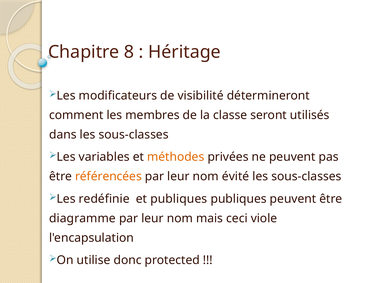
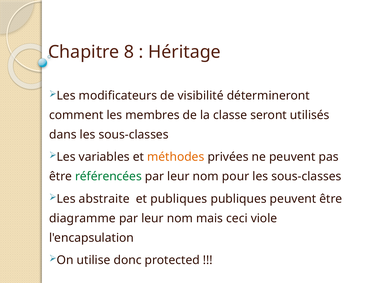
référencées colour: orange -> green (108, 177)
évité: évité -> pour (236, 177)
redéfinie: redéfinie -> abstraite (104, 199)
